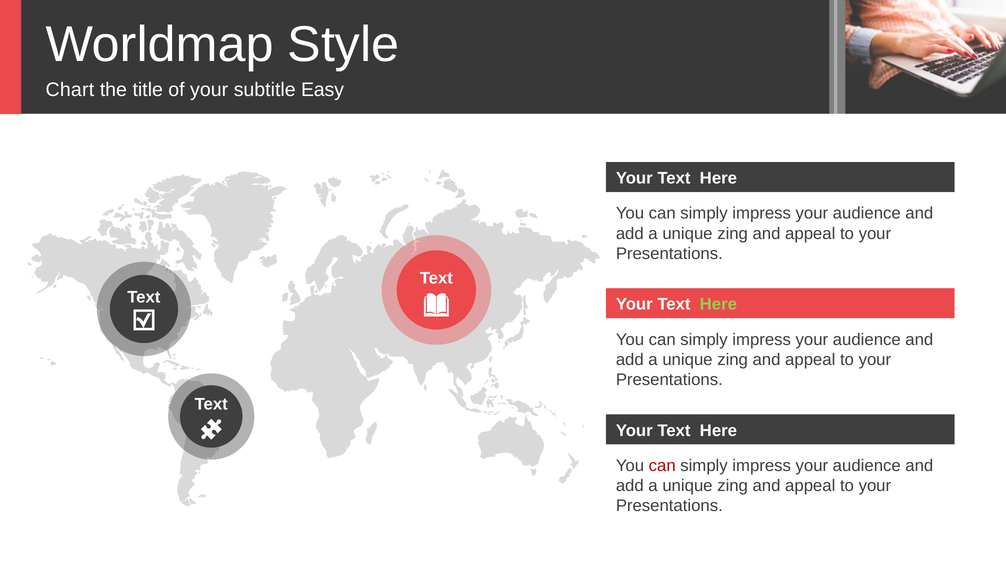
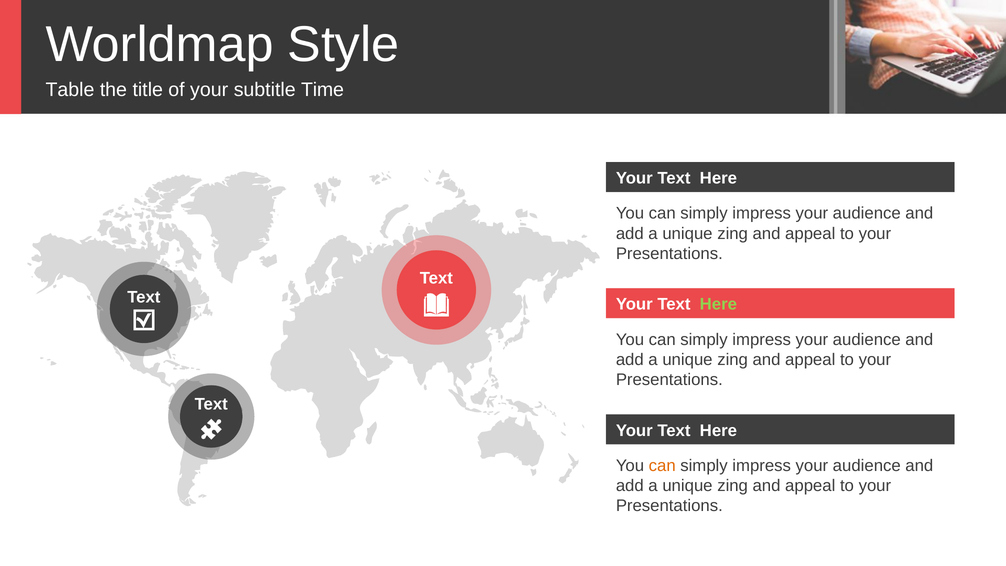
Chart: Chart -> Table (70, 90)
Easy: Easy -> Time (322, 90)
can colour: red -> orange (662, 466)
